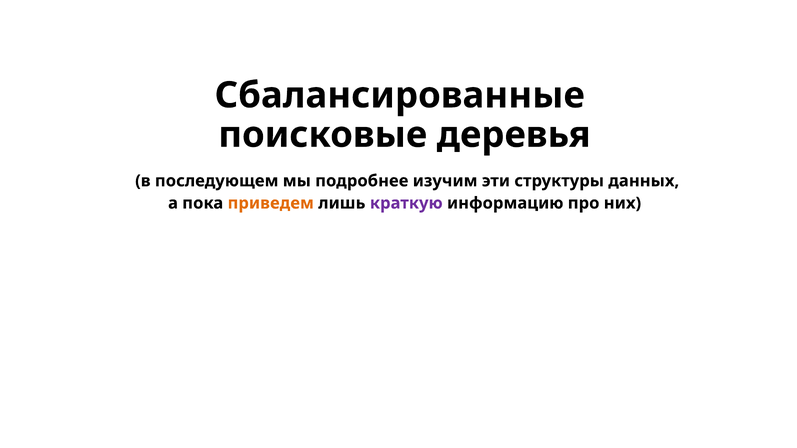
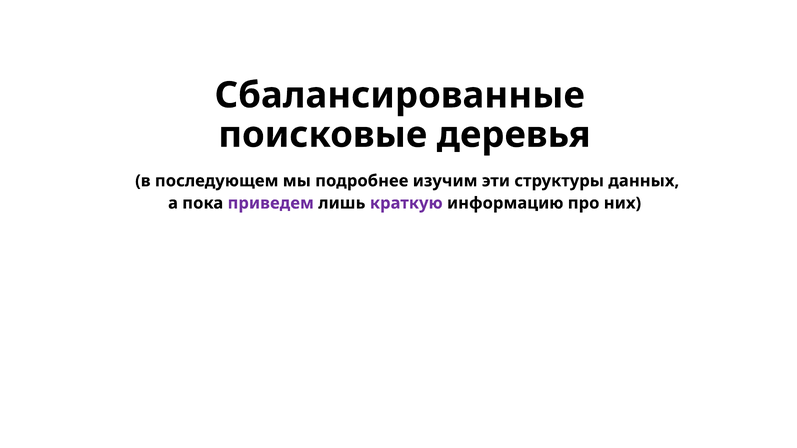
приведем colour: orange -> purple (271, 203)
